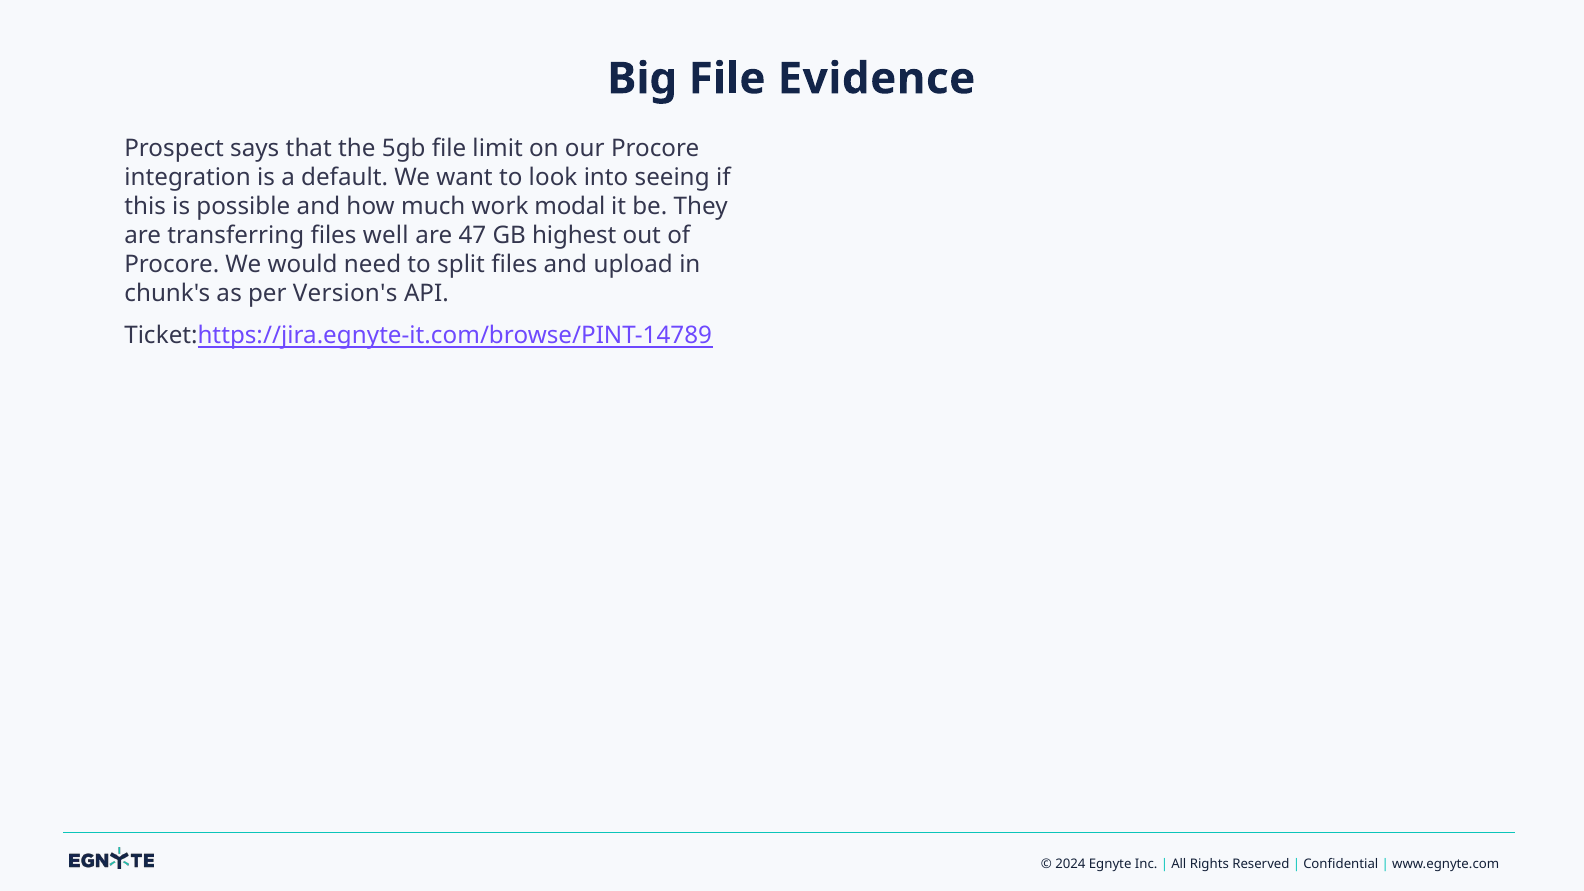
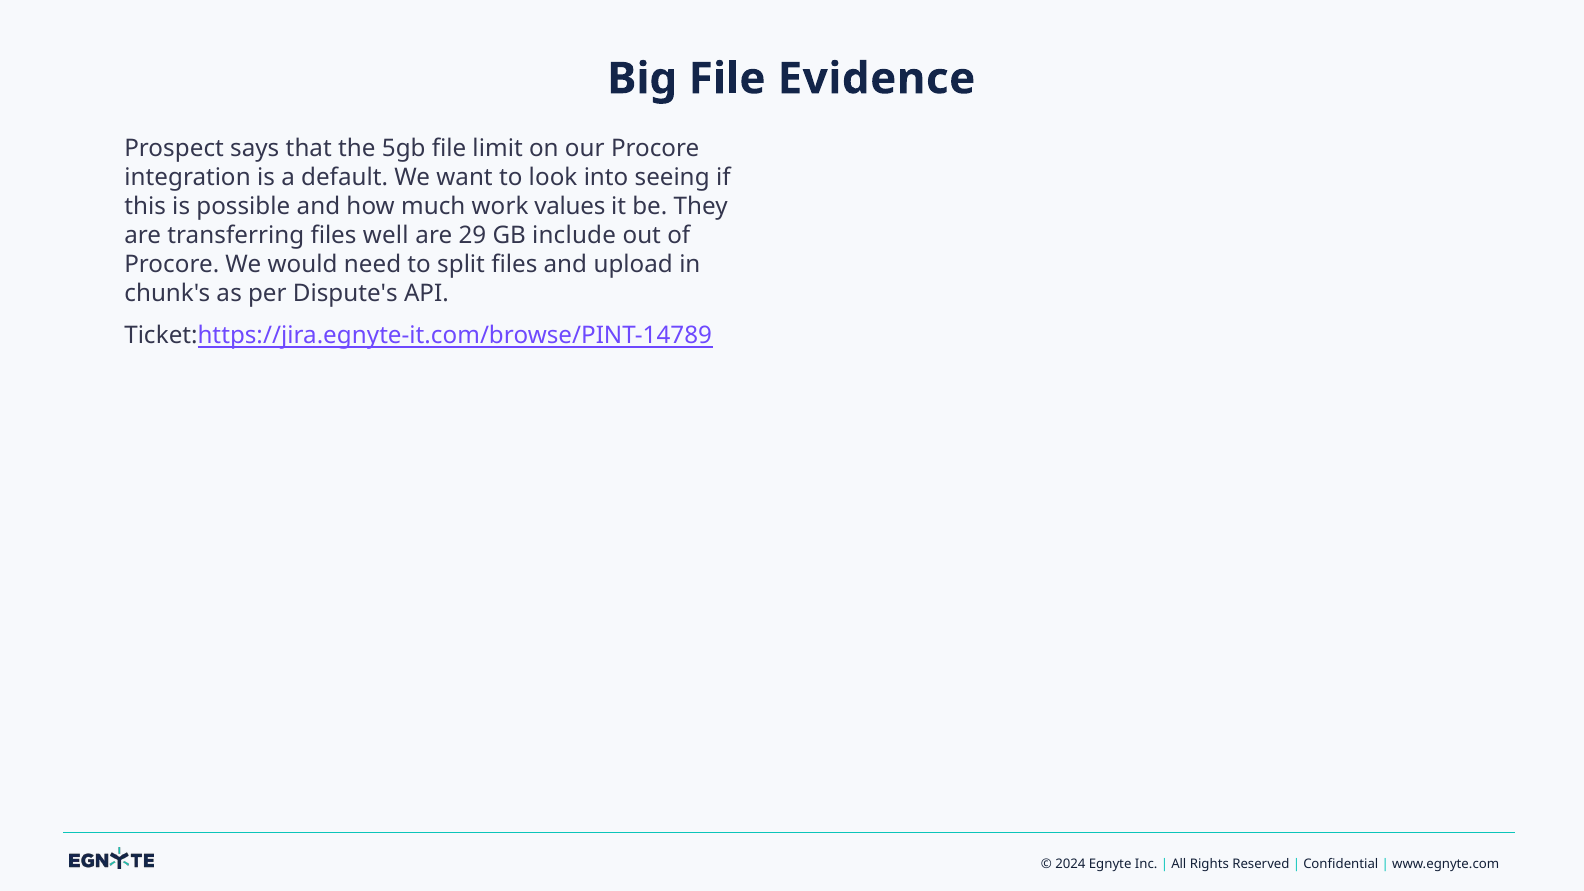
modal: modal -> values (570, 206)
47: 47 -> 29 (472, 235)
highest: highest -> include (574, 235)
Version's: Version's -> Dispute's (345, 294)
